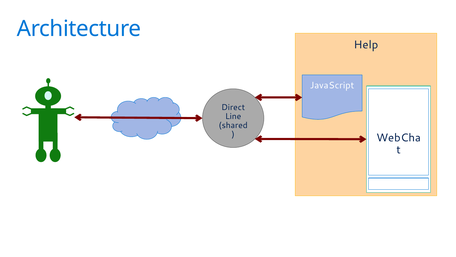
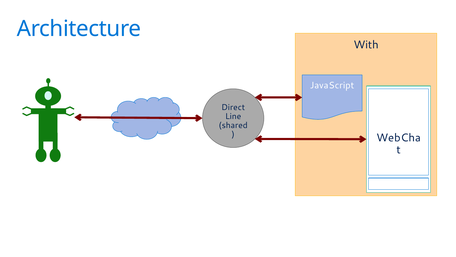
Help: Help -> With (366, 45)
